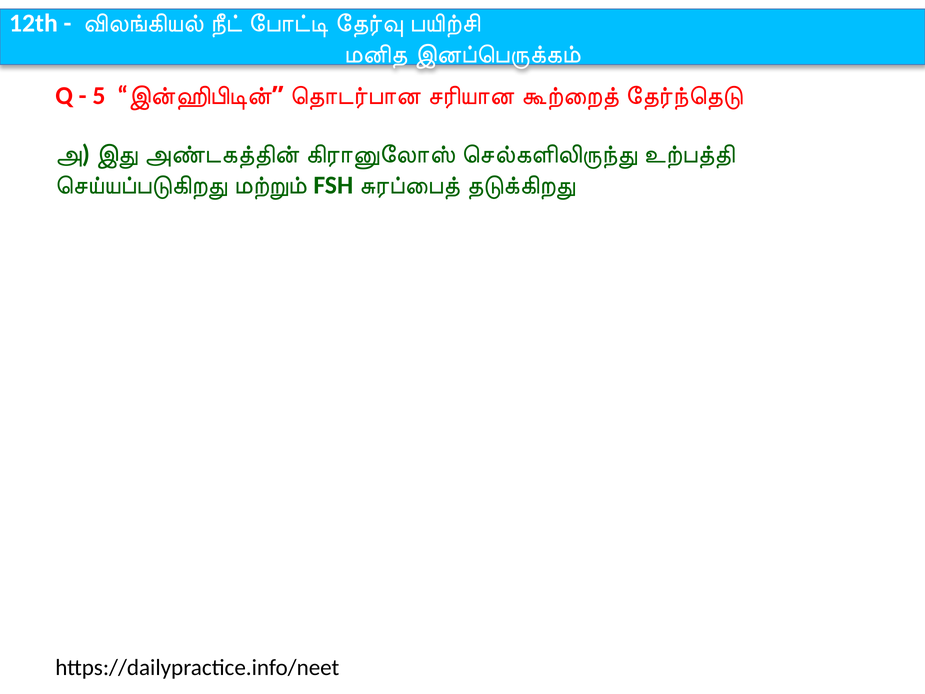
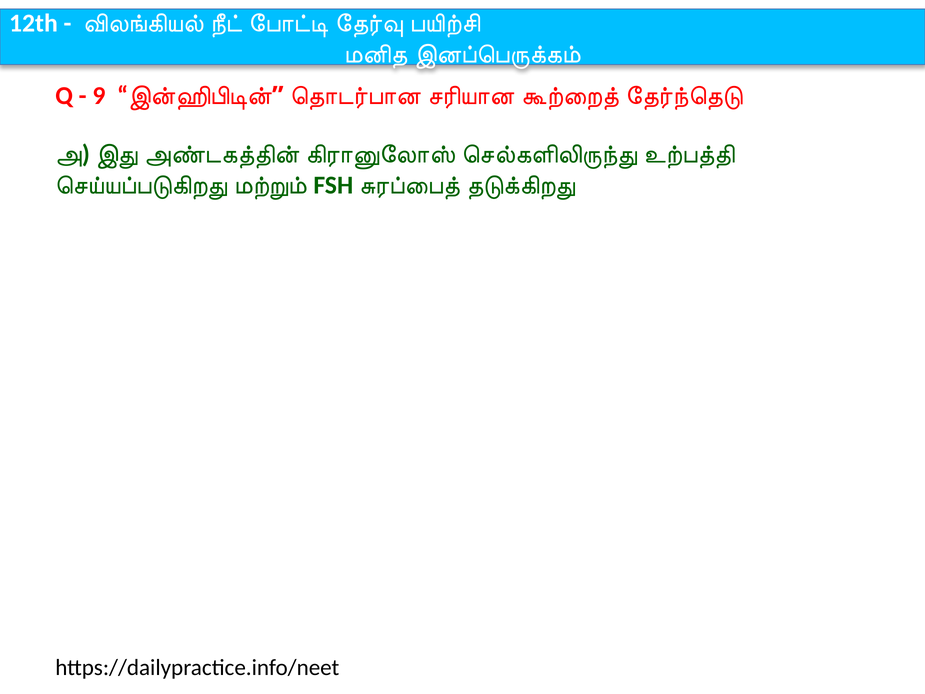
5: 5 -> 9 (99, 96)
